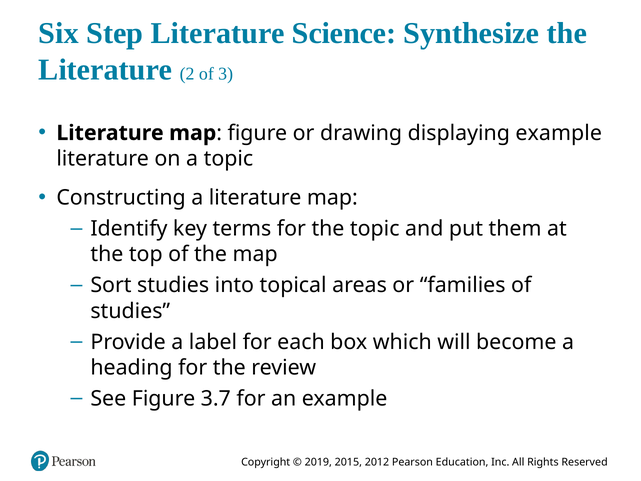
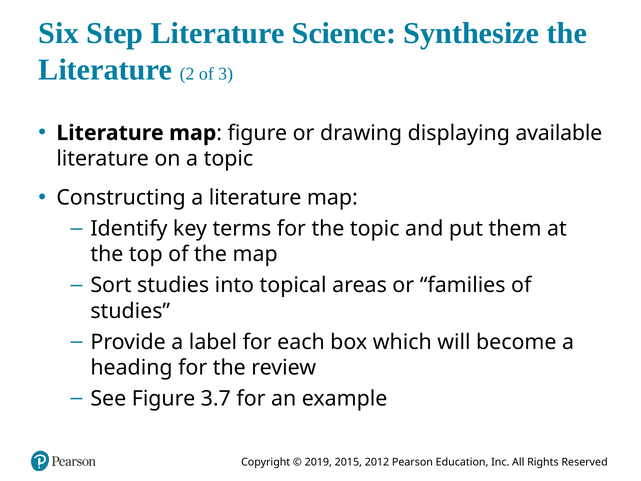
displaying example: example -> available (559, 133)
